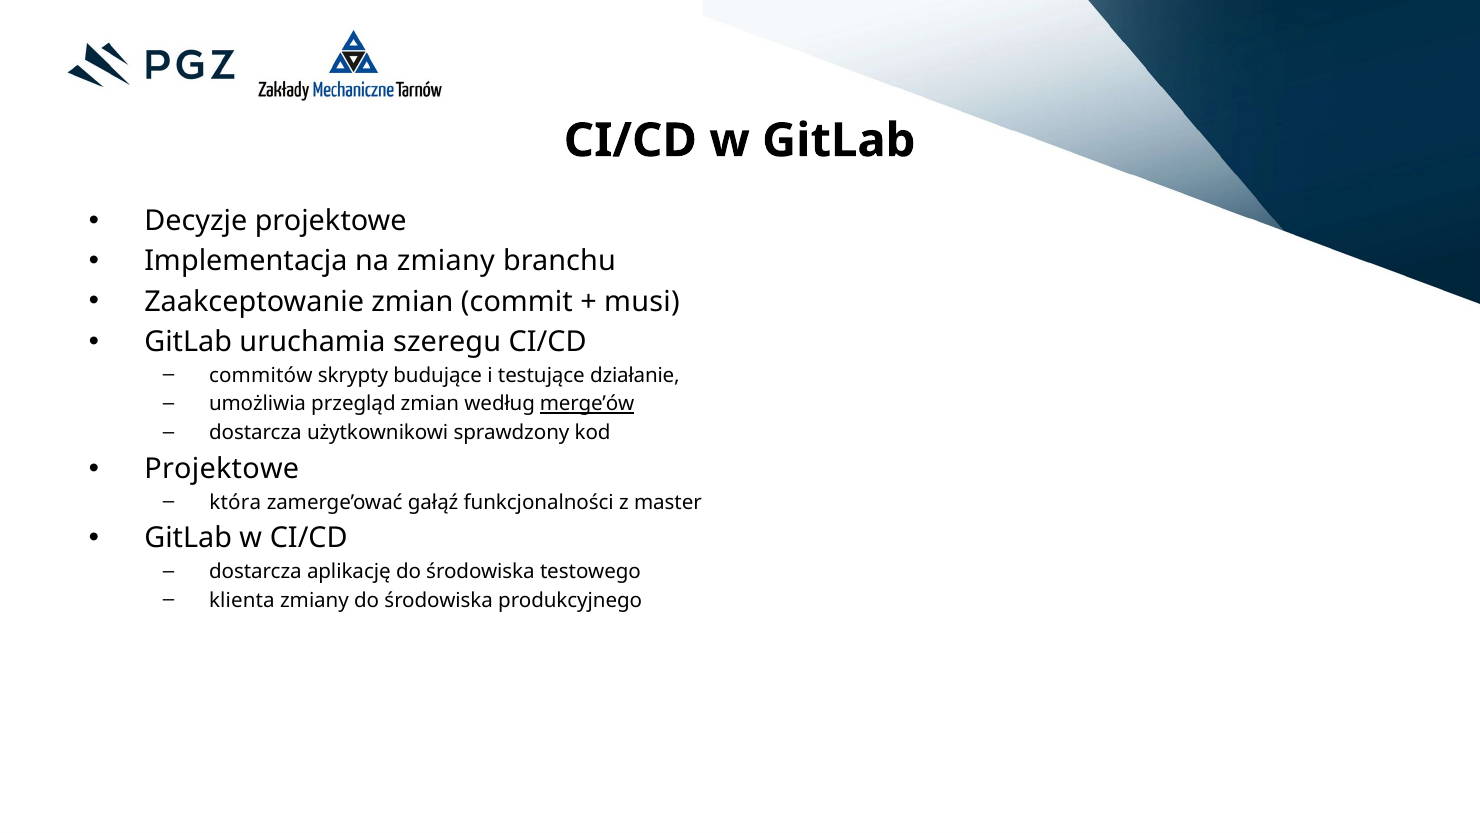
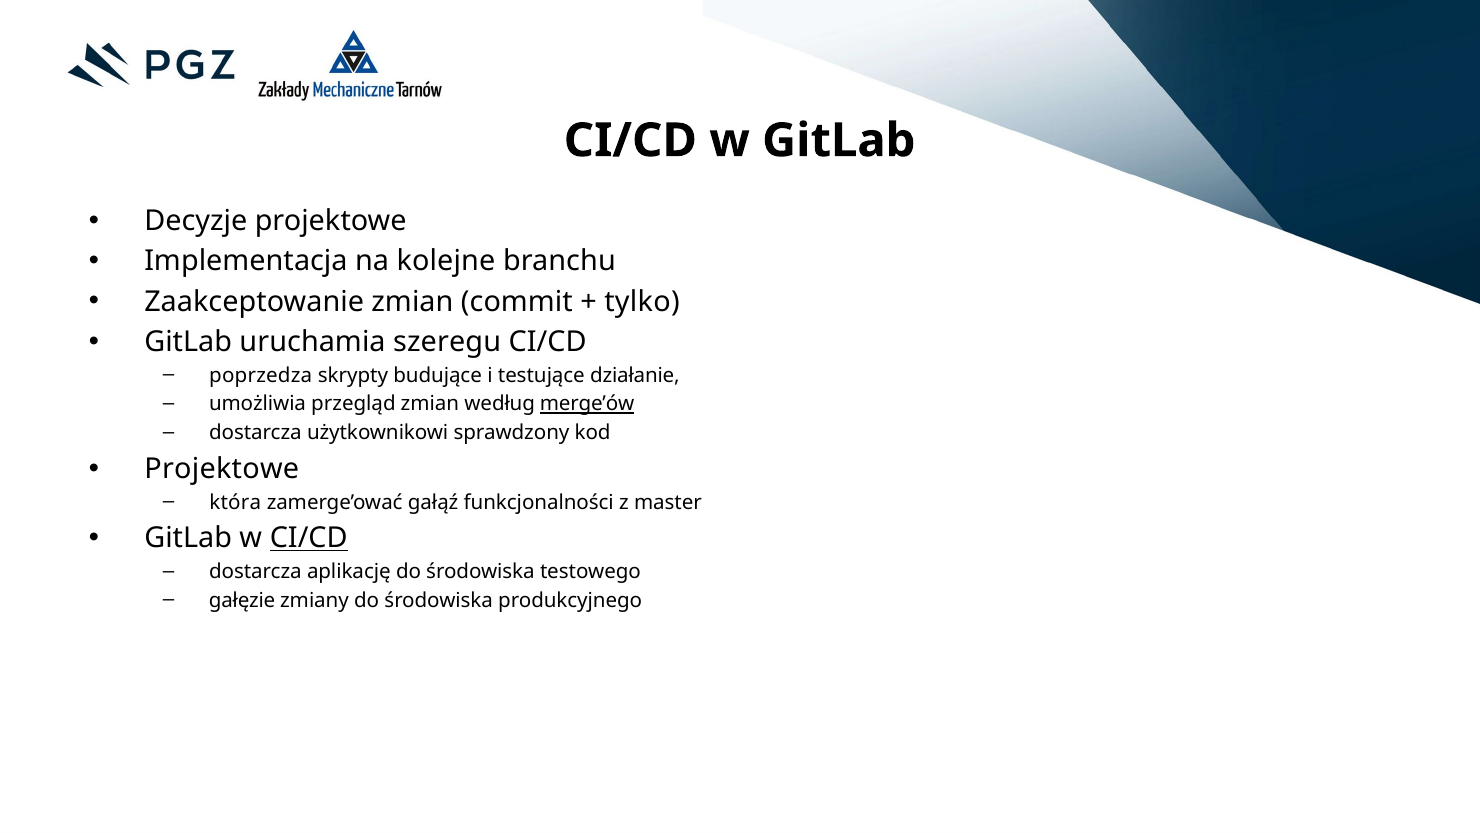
na zmiany: zmiany -> kolejne (446, 261)
musi: musi -> tylko (642, 302)
commitów: commitów -> poprzedza (261, 375)
CI/CD underline: none -> present (309, 538)
klienta: klienta -> gałęzie (242, 600)
